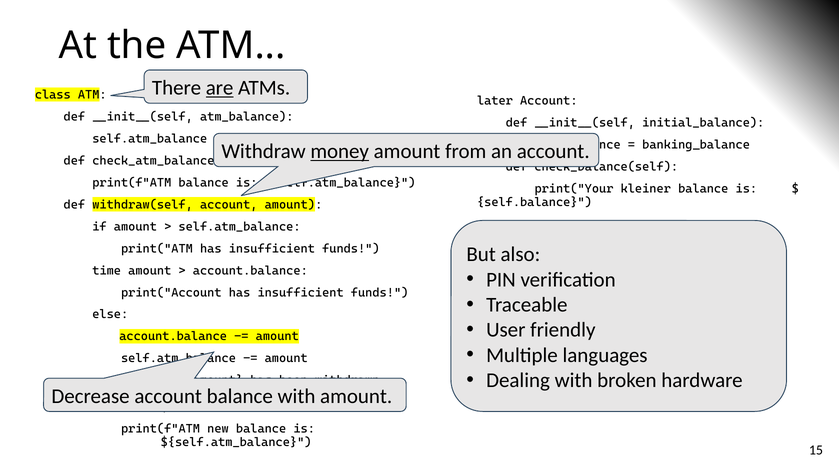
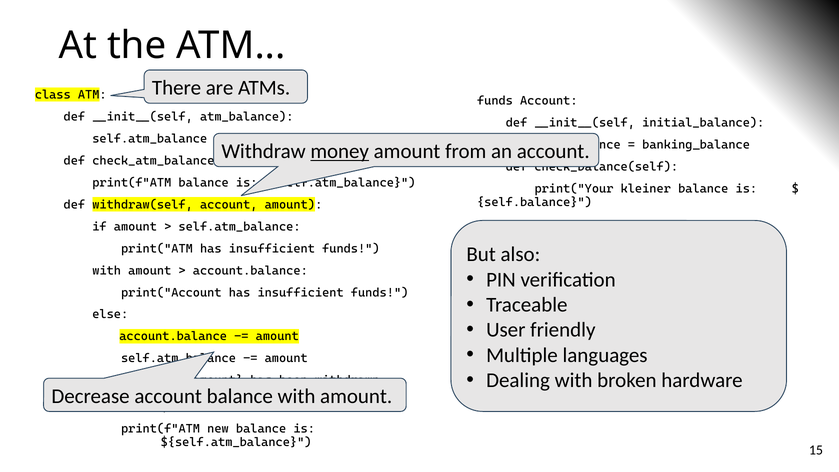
are underline: present -> none (220, 88)
later: later -> funds (495, 101)
time: time -> with (107, 270)
